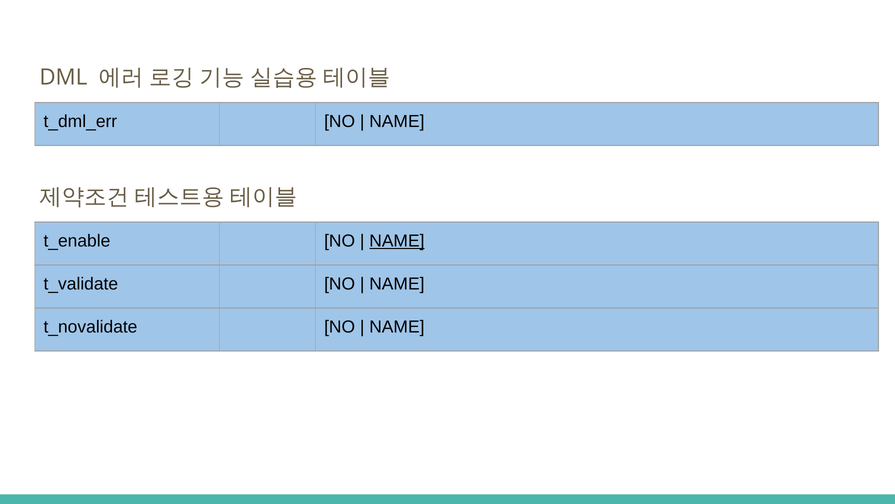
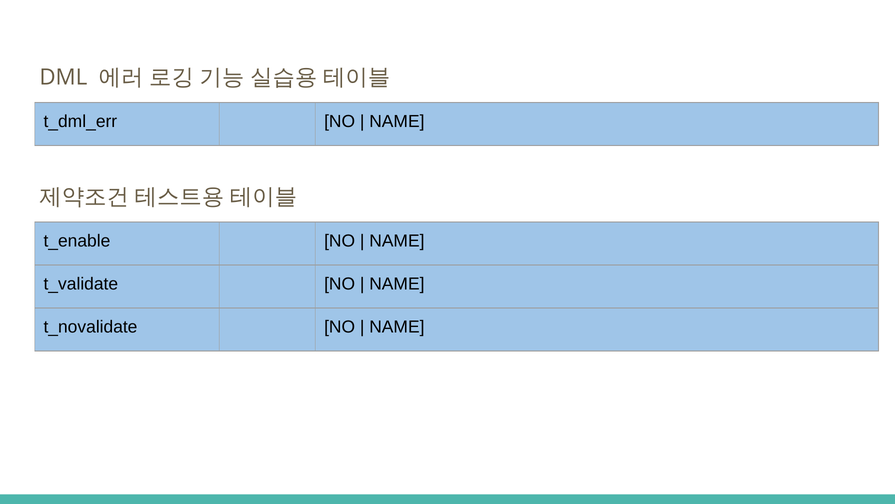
NAME underline: present -> none (397, 241)
